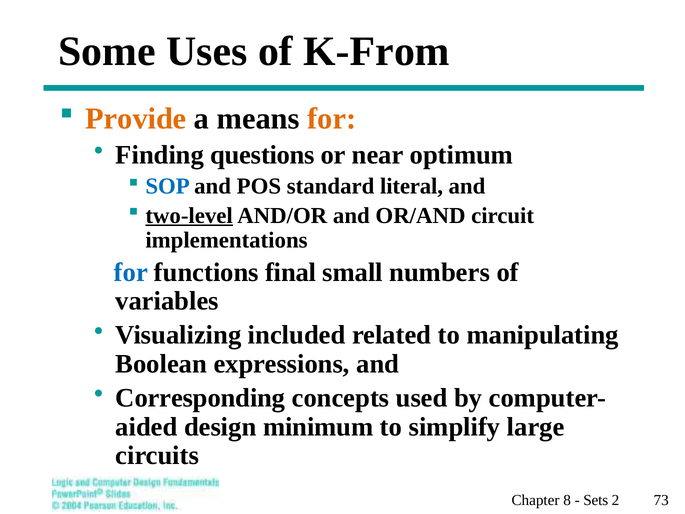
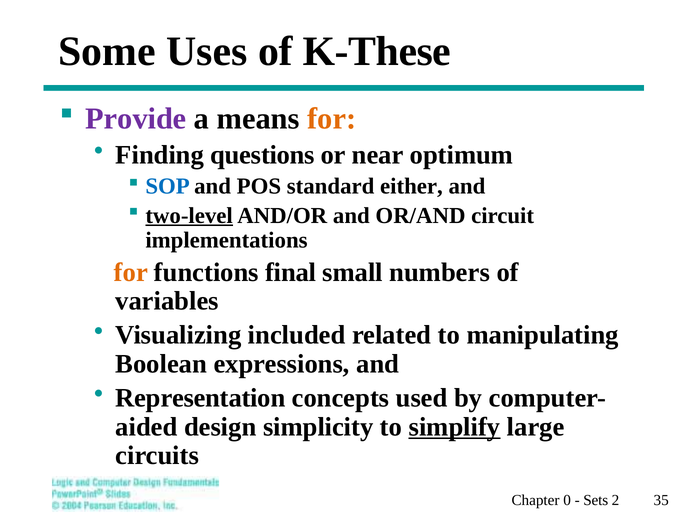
K-From: K-From -> K-These (377, 51)
Provide colour: orange -> purple (136, 119)
literal: literal -> either (411, 186)
for colour: blue -> orange (131, 272)
Corresponding: Corresponding -> Representation (200, 398)
minimum: minimum -> simplicity (318, 427)
simplify underline: none -> present (454, 427)
8: 8 -> 0 (567, 500)
73: 73 -> 35 (661, 500)
